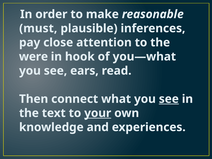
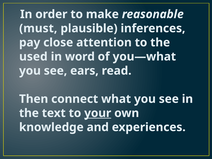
were: were -> used (33, 57)
hook: hook -> word (80, 57)
see underline: present -> none (169, 99)
